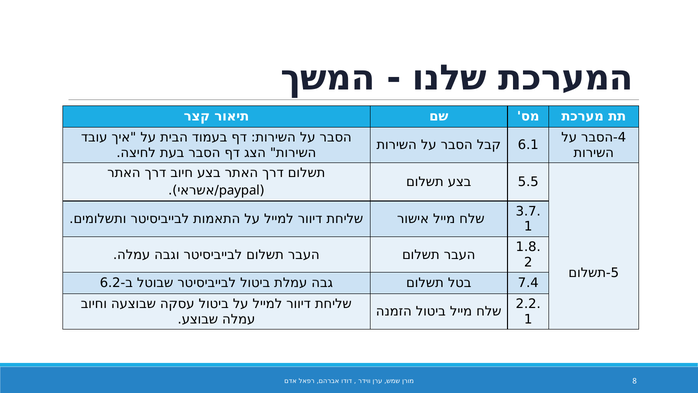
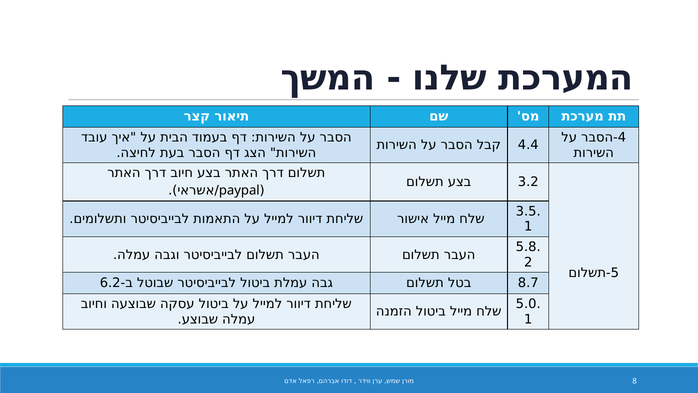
6.1: 6.1 -> 4.4 (528, 145)
5.5: 5.5 -> 3.2 (528, 182)
3.7: 3.7 -> 3.5 (528, 211)
1.8: 1.8 -> 5.8 (528, 247)
7.4: 7.4 -> 8.7 (528, 283)
2.2: 2.2 -> 5.0 (528, 304)
